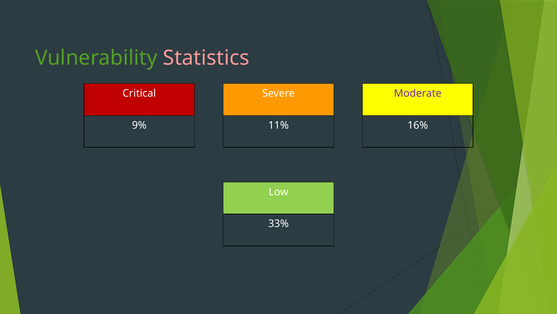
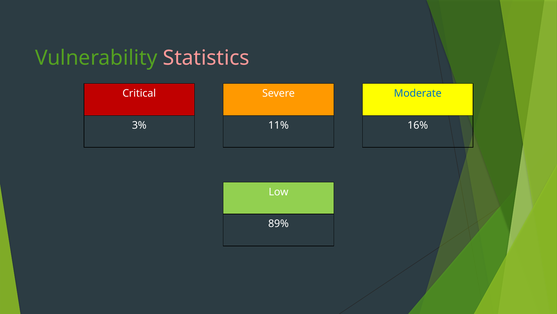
Moderate colour: purple -> blue (418, 93)
9%: 9% -> 3% (139, 125)
33%: 33% -> 89% (278, 223)
